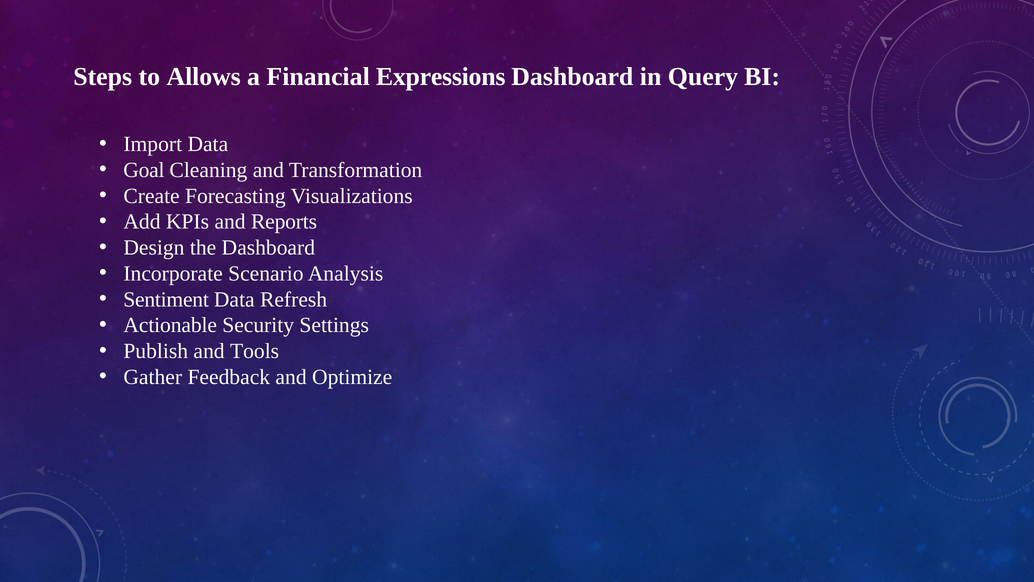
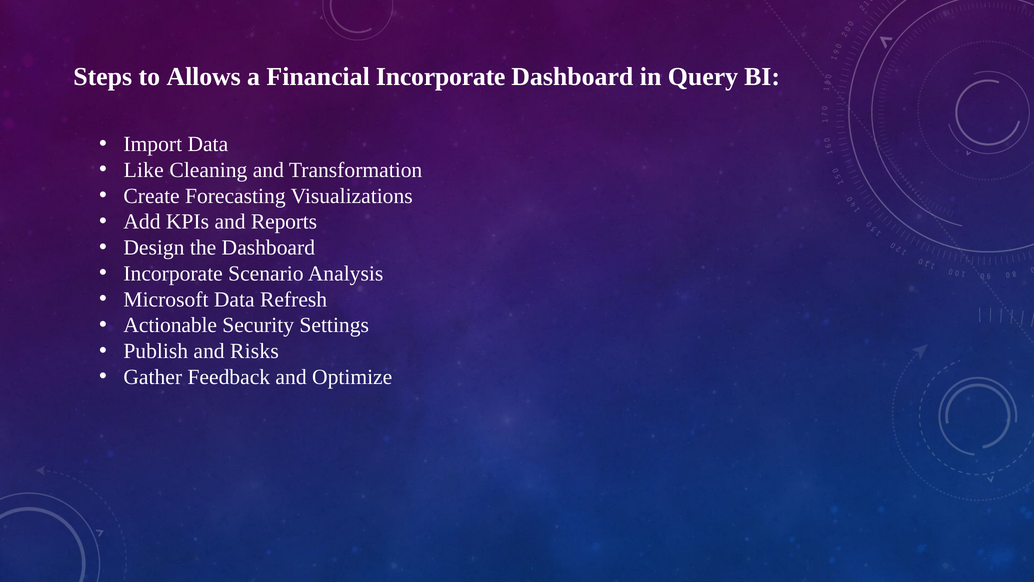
Financial Expressions: Expressions -> Incorporate (441, 76)
Goal: Goal -> Like (144, 170)
Sentiment: Sentiment -> Microsoft (166, 299)
Tools: Tools -> Risks (254, 351)
